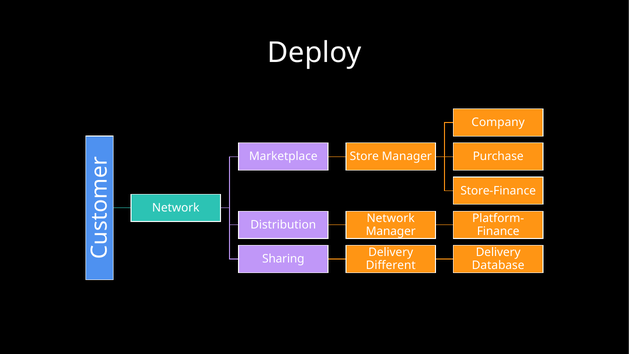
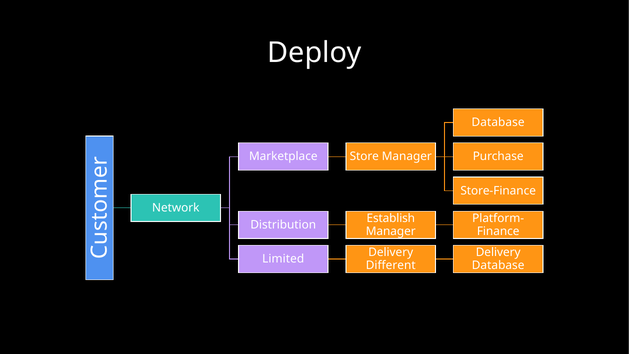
Company: Company -> Database (498, 122)
Network: Network -> Establish (391, 218)
Sharing: Sharing -> Limited (283, 259)
